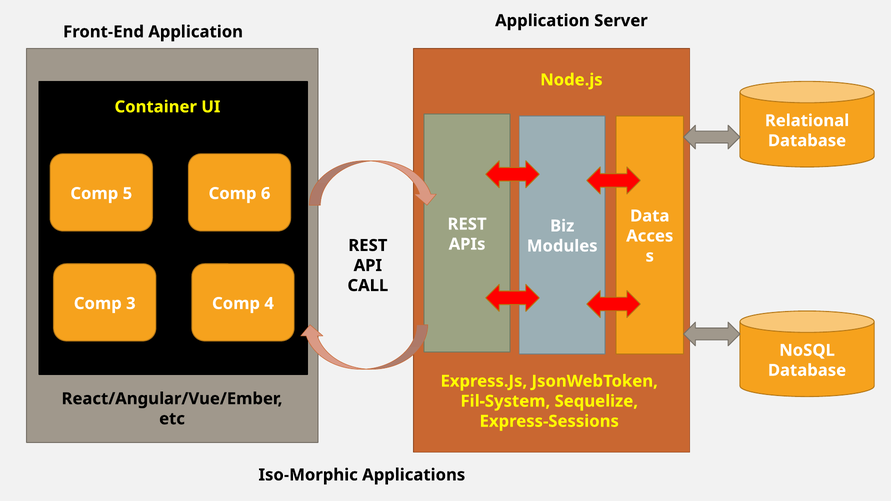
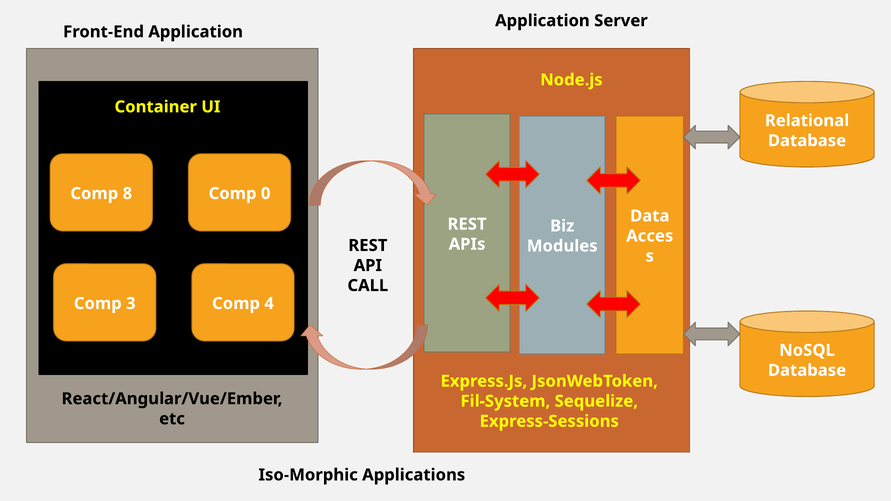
5: 5 -> 8 (127, 194)
6: 6 -> 0 (266, 194)
